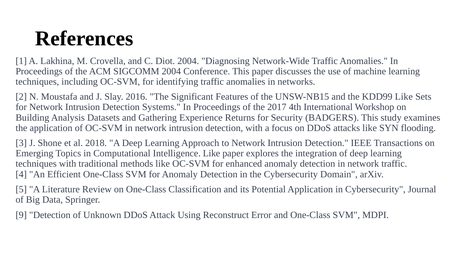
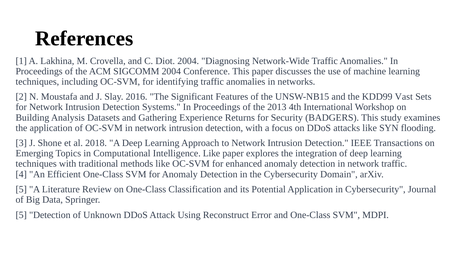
KDD99 Like: Like -> Vast (404, 97)
2017: 2017 -> 2013 (277, 107)
9: 9 -> 5 (21, 215)
